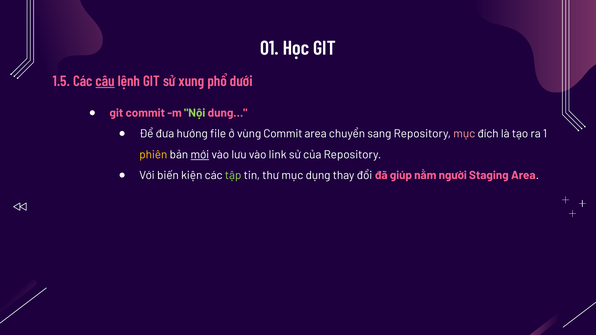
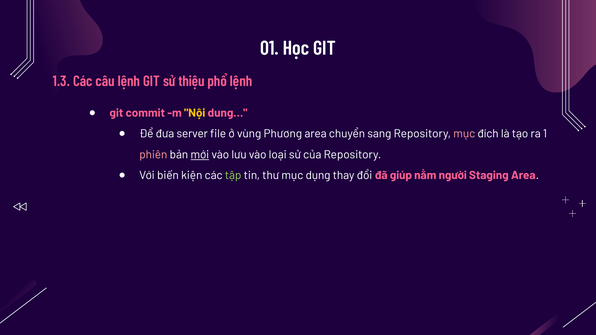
1.5: 1.5 -> 1.3 (61, 81)
câu underline: present -> none (105, 81)
xung: xung -> thiệu (191, 81)
phổ dưới: dưới -> lệnh (241, 81)
Nội colour: light green -> yellow (195, 113)
hướng: hướng -> server (192, 134)
vùng Commit: Commit -> Phương (283, 134)
phiên colour: yellow -> pink (153, 155)
link: link -> loại (278, 155)
